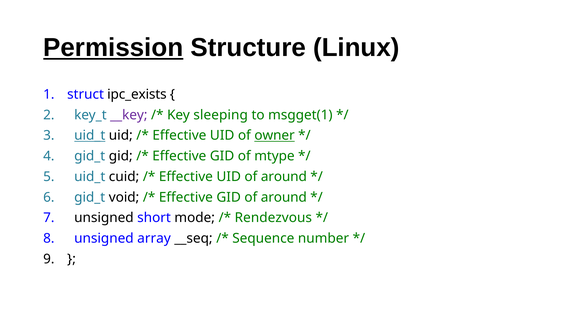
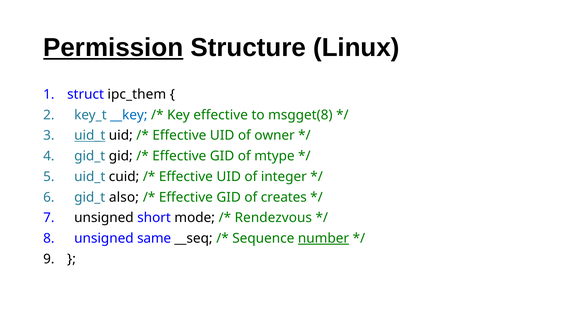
ipc_exists: ipc_exists -> ipc_them (137, 94)
__key colour: purple -> blue (129, 115)
Key sleeping: sleeping -> effective (221, 115)
msgget(1: msgget(1 -> msgget(8 (300, 115)
owner underline: present -> none (275, 135)
UID of around: around -> integer (284, 177)
void: void -> also (124, 197)
GID of around: around -> creates (284, 197)
array: array -> same (154, 238)
number underline: none -> present (323, 238)
